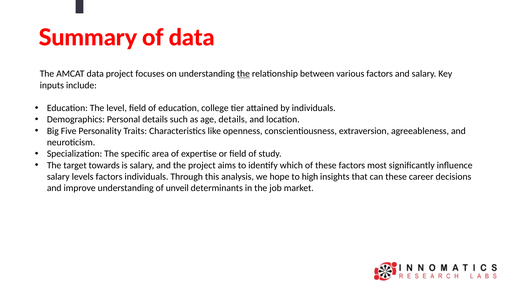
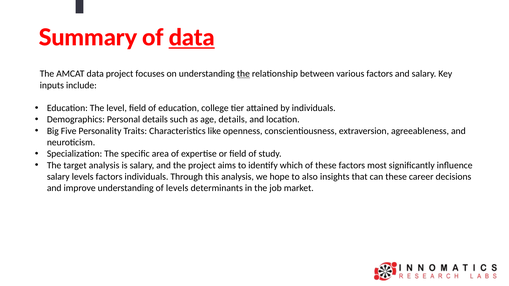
data underline: none -> present (192, 38)
target towards: towards -> analysis (104, 165)
high: high -> also (310, 177)
of unveil: unveil -> levels (177, 188)
